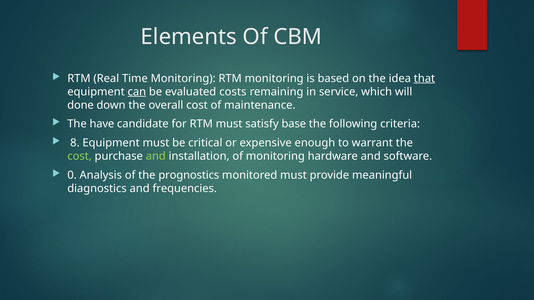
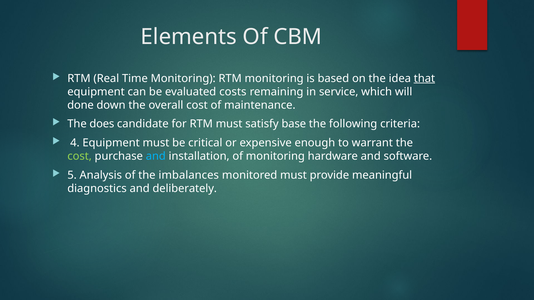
can underline: present -> none (137, 92)
have: have -> does (102, 124)
8: 8 -> 4 (75, 143)
and colour: light green -> light blue (156, 156)
0: 0 -> 5 (72, 175)
prognostics: prognostics -> imbalances (189, 175)
frequencies: frequencies -> deliberately (185, 189)
